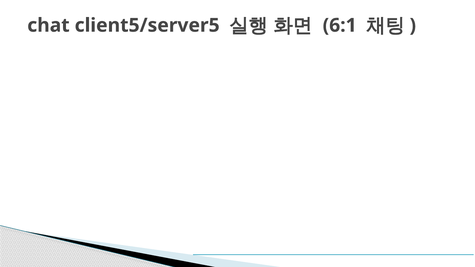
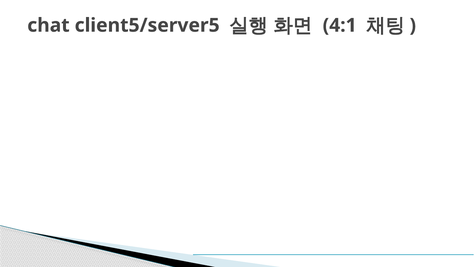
6:1: 6:1 -> 4:1 (340, 25)
